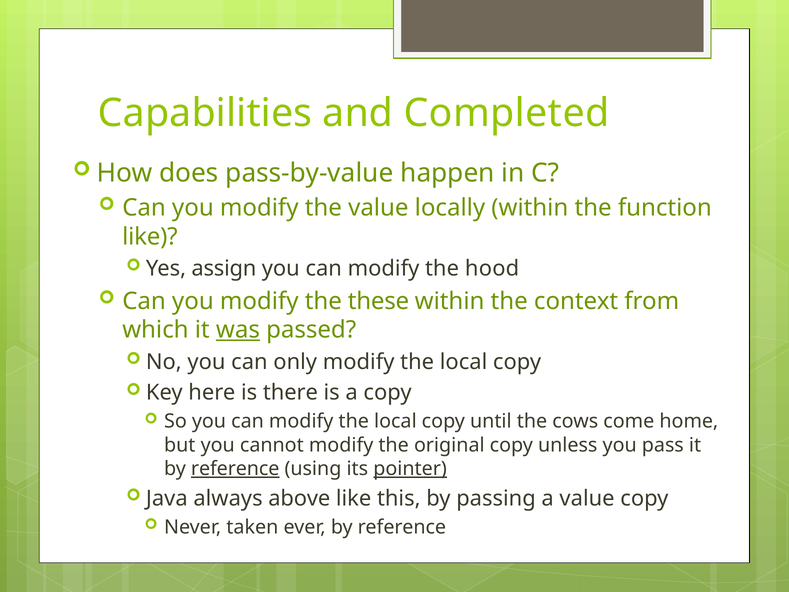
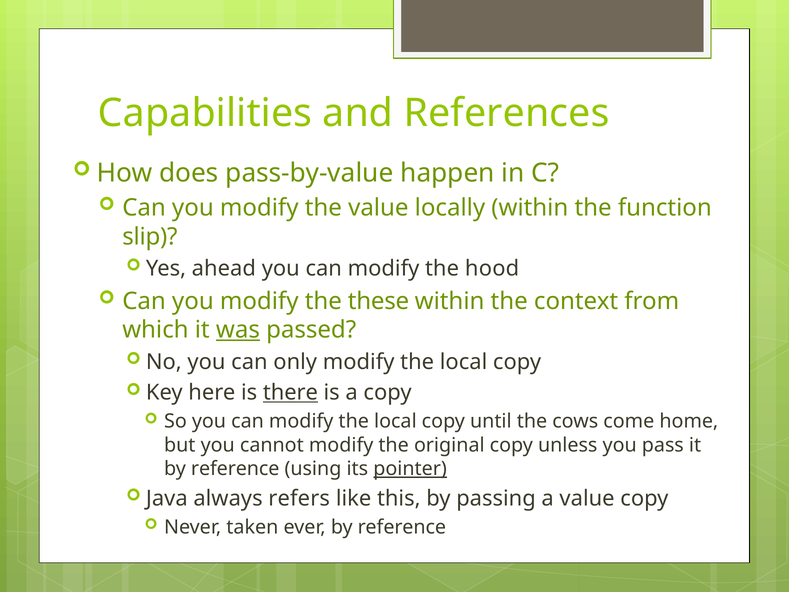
Completed: Completed -> References (507, 113)
like: like -> slip (150, 237)
assign: assign -> ahead (224, 268)
there underline: none -> present (290, 392)
reference underline: present -> none (235, 469)
above: above -> refers (299, 498)
